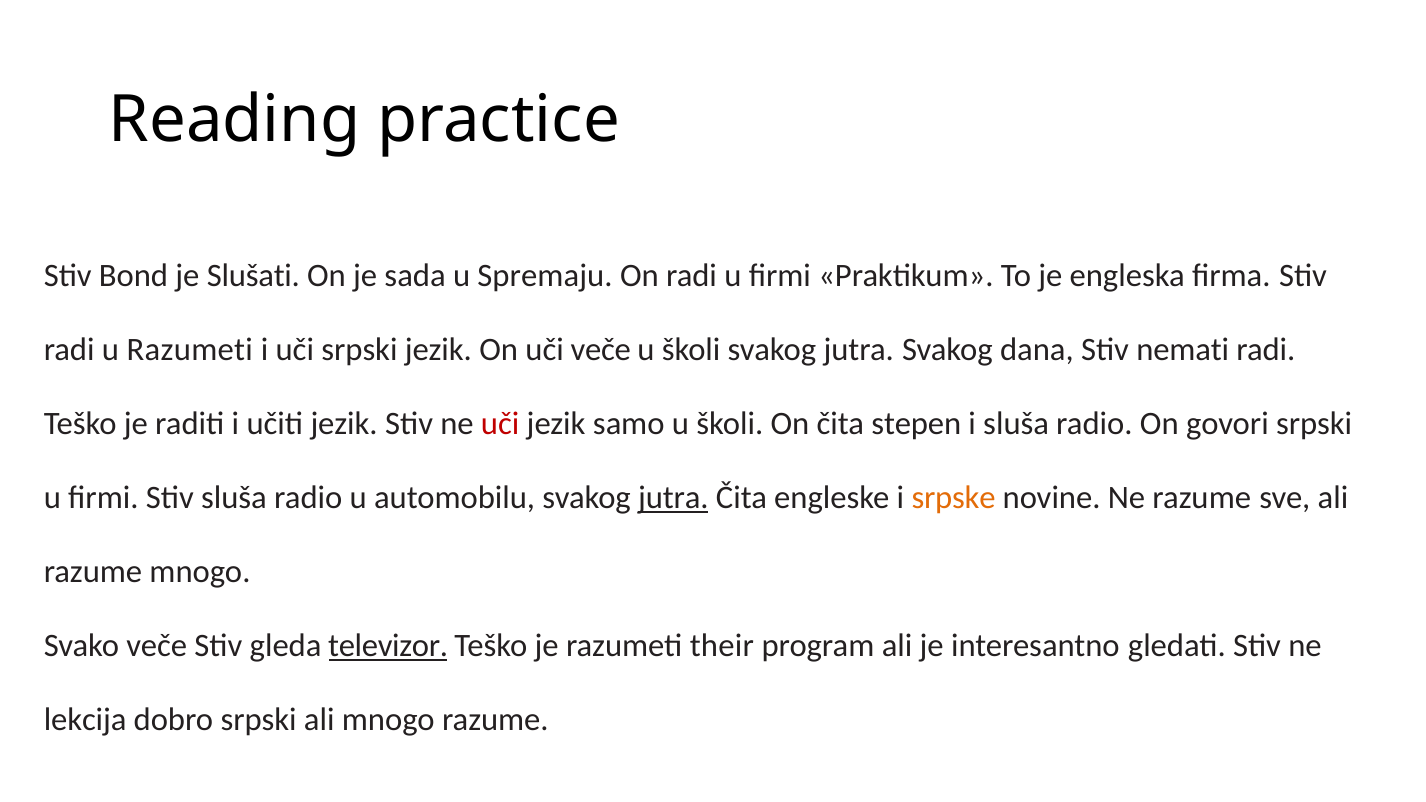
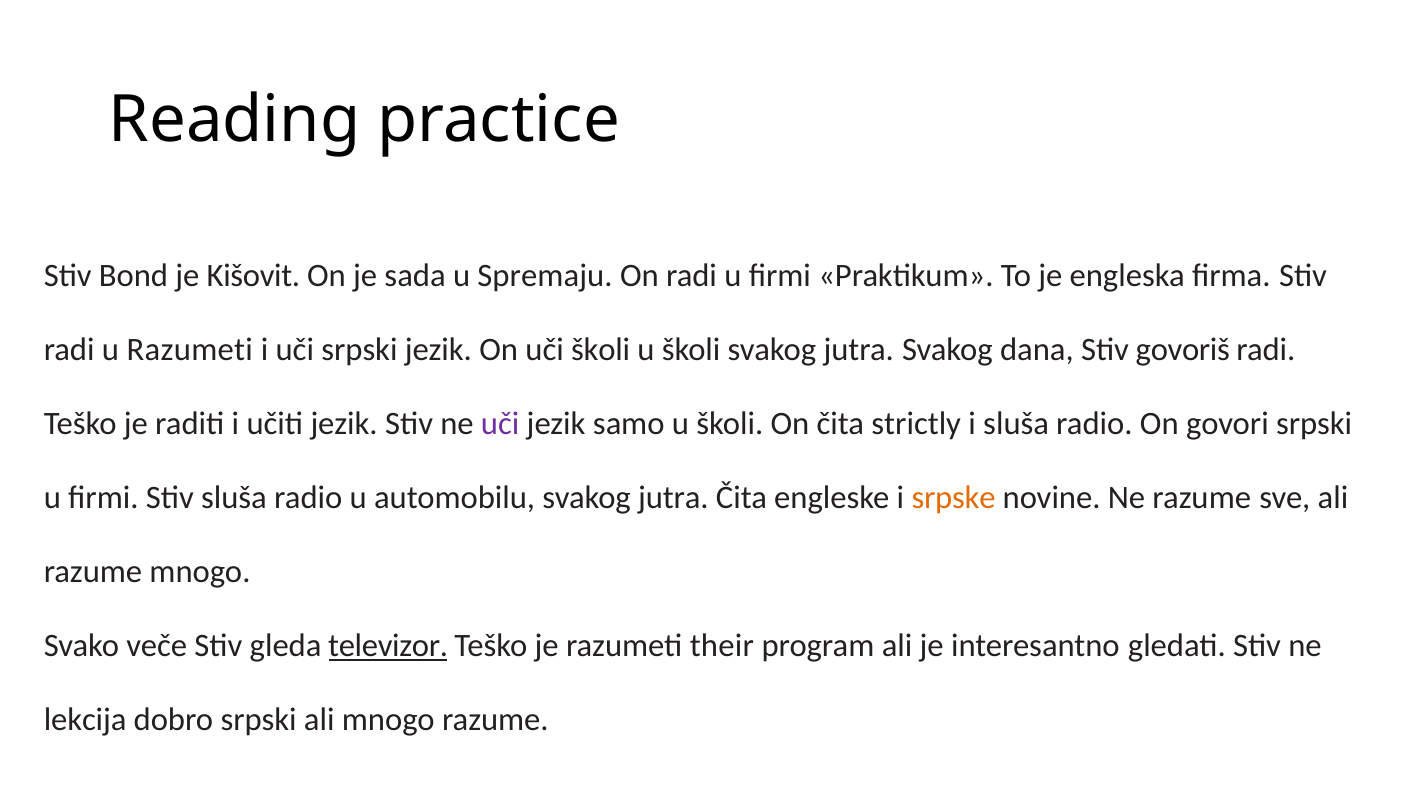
Slušati: Slušati -> Kišovit (253, 276)
uči veče: veče -> školi (601, 350)
nemati: nemati -> govoriš (1183, 350)
uči colour: red -> purple (500, 424)
stepen: stepen -> strictly (916, 424)
jutra underline: present -> none (673, 498)
